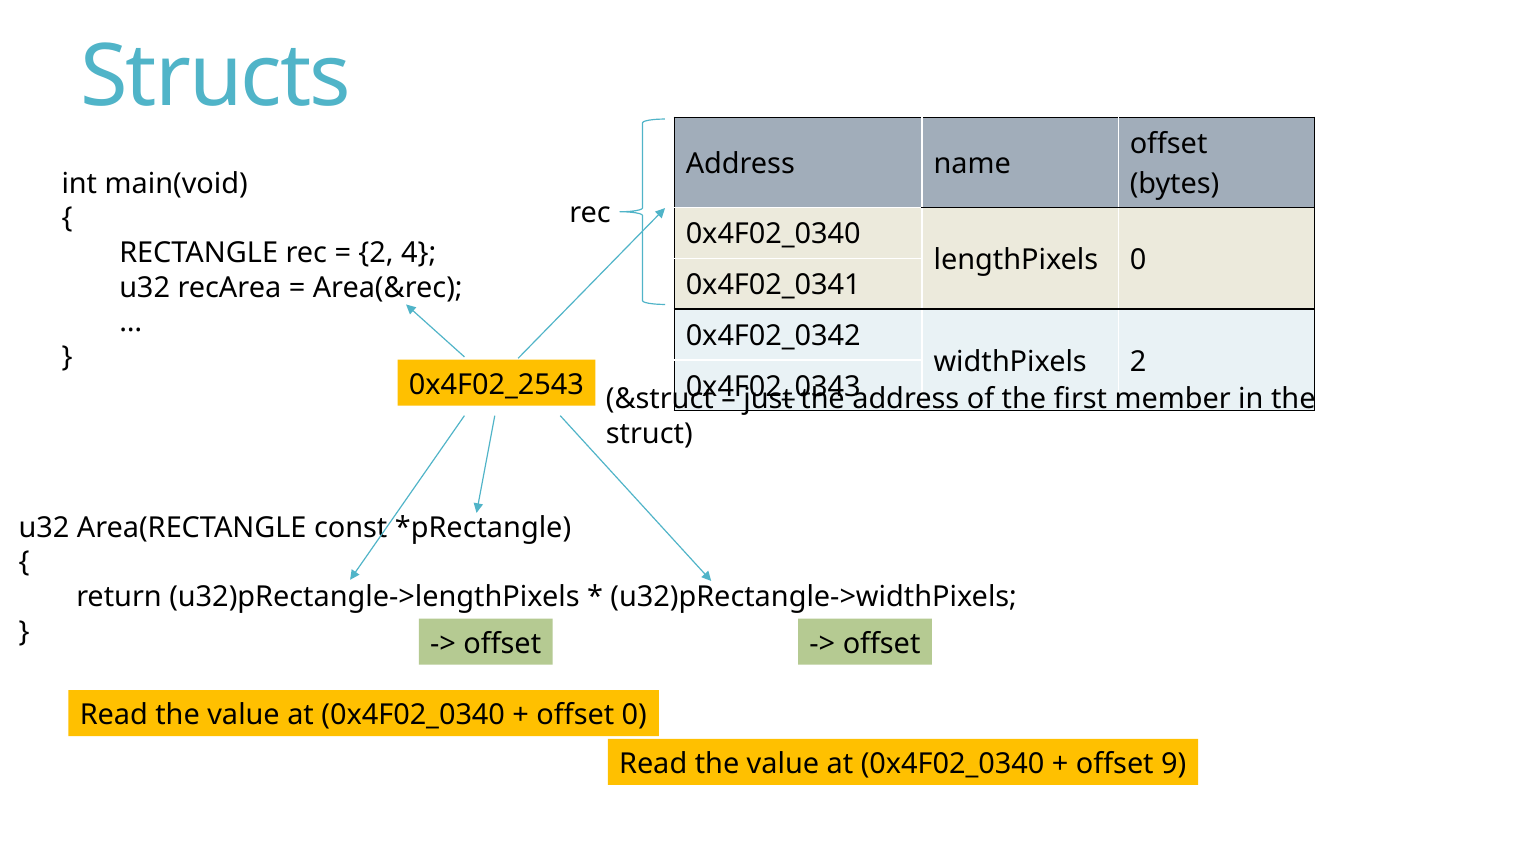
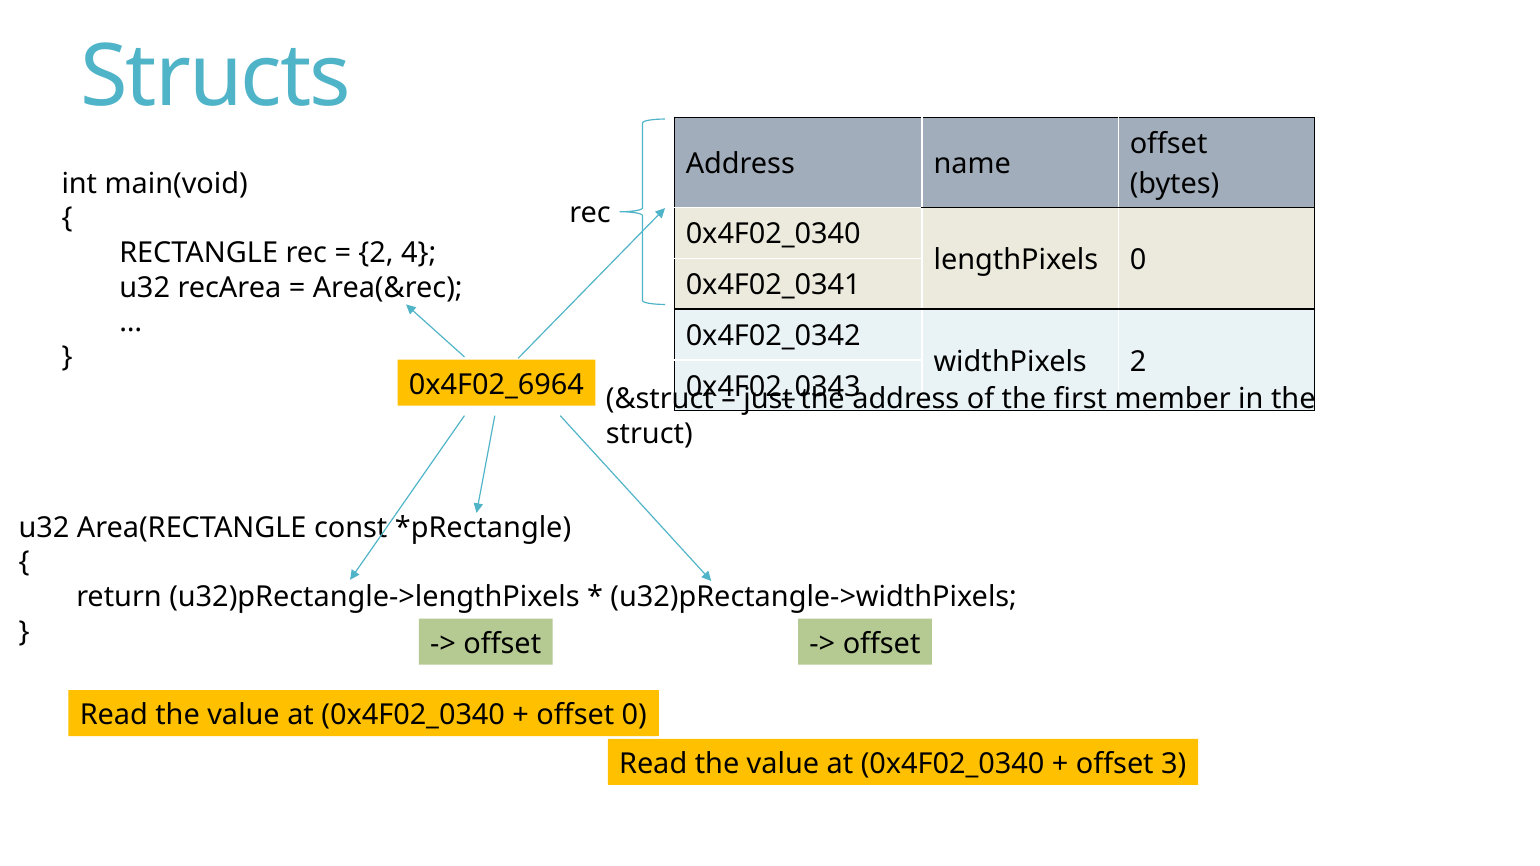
0x4F02_2543: 0x4F02_2543 -> 0x4F02_6964 (496, 385)
9: 9 -> 3 (1174, 764)
